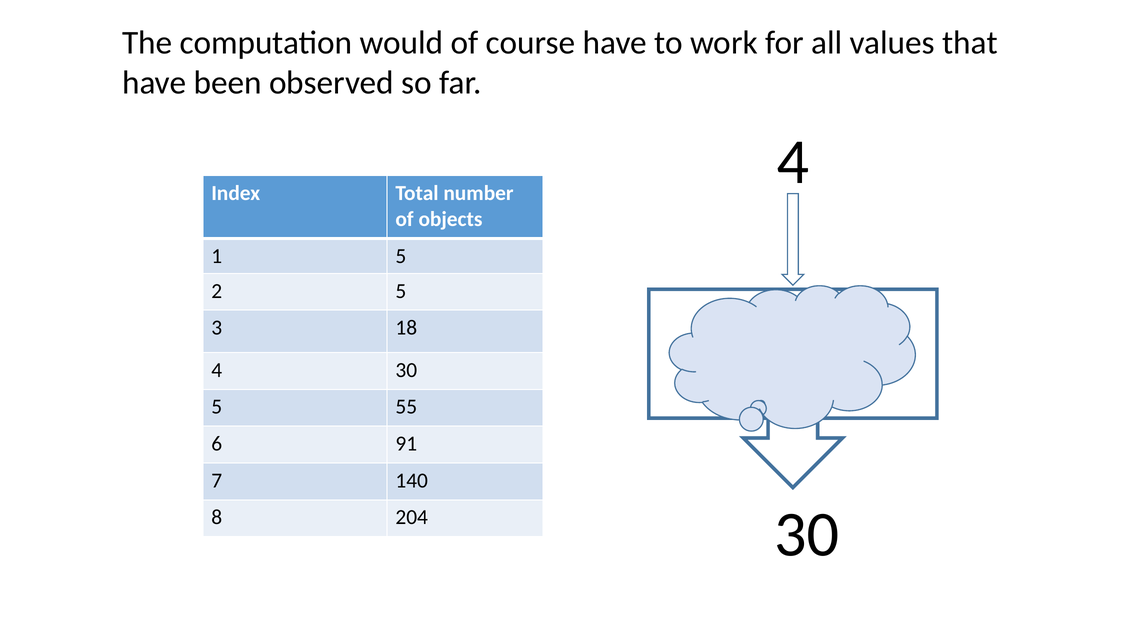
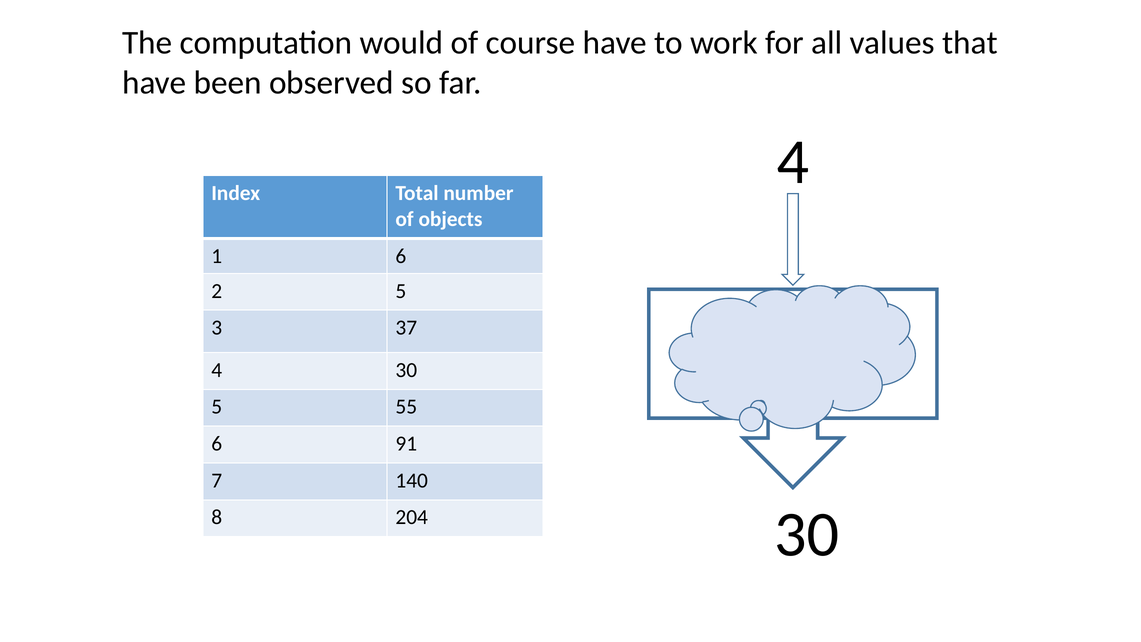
1 5: 5 -> 6 (401, 256)
18: 18 -> 37 (406, 328)
